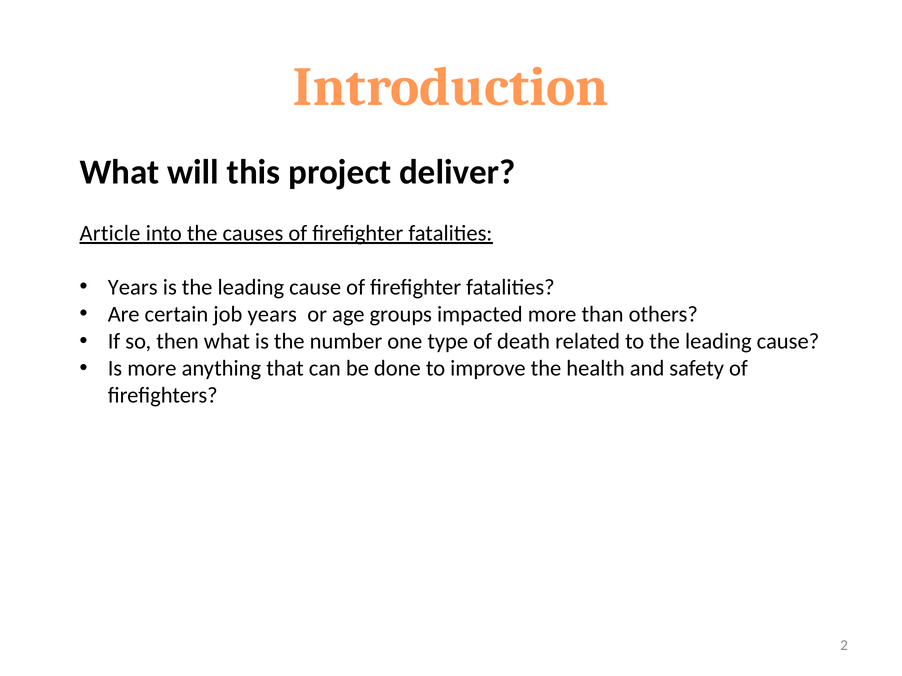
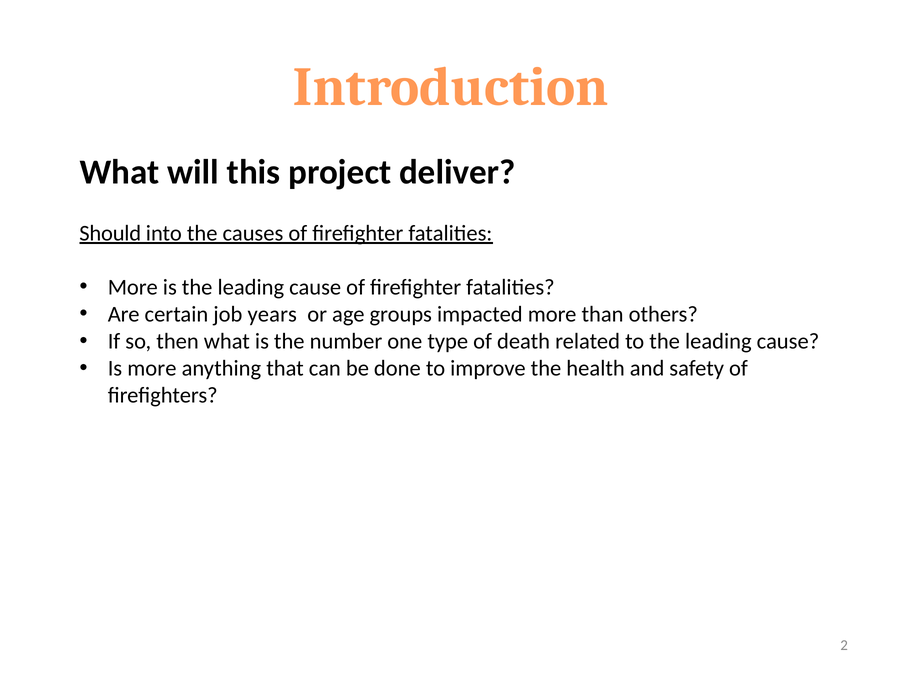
Article: Article -> Should (110, 233)
Years: Years -> More (133, 287)
